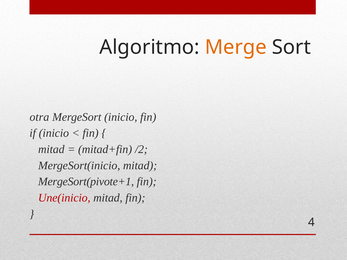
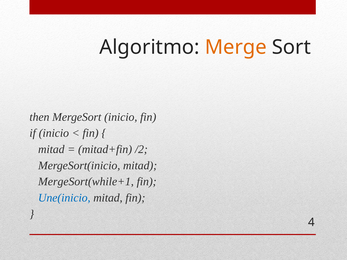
otra: otra -> then (39, 117)
MergeSort(pivote+1: MergeSort(pivote+1 -> MergeSort(while+1 (86, 182)
Une(inicio colour: red -> blue (64, 198)
